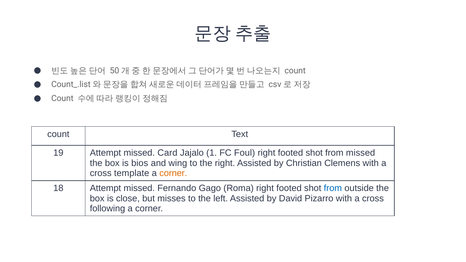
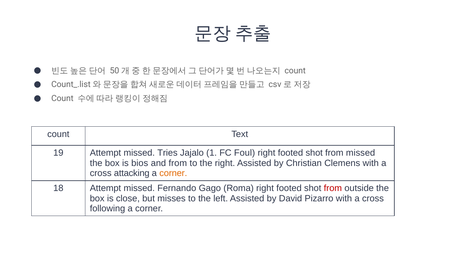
Card: Card -> Tries (167, 153)
and wing: wing -> from (178, 163)
template: template -> attacking (132, 173)
from colour: blue -> red (333, 188)
